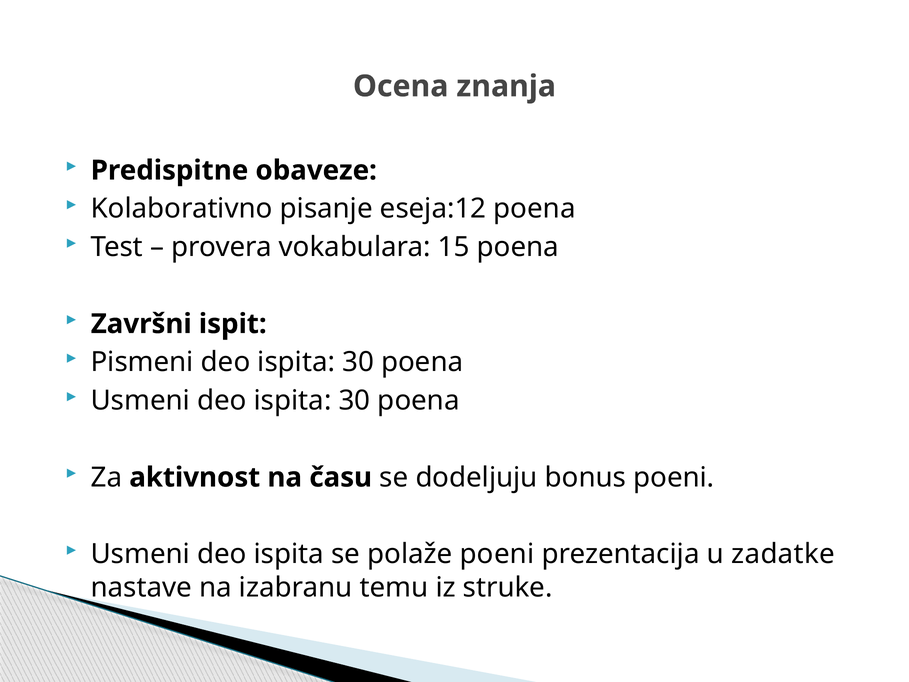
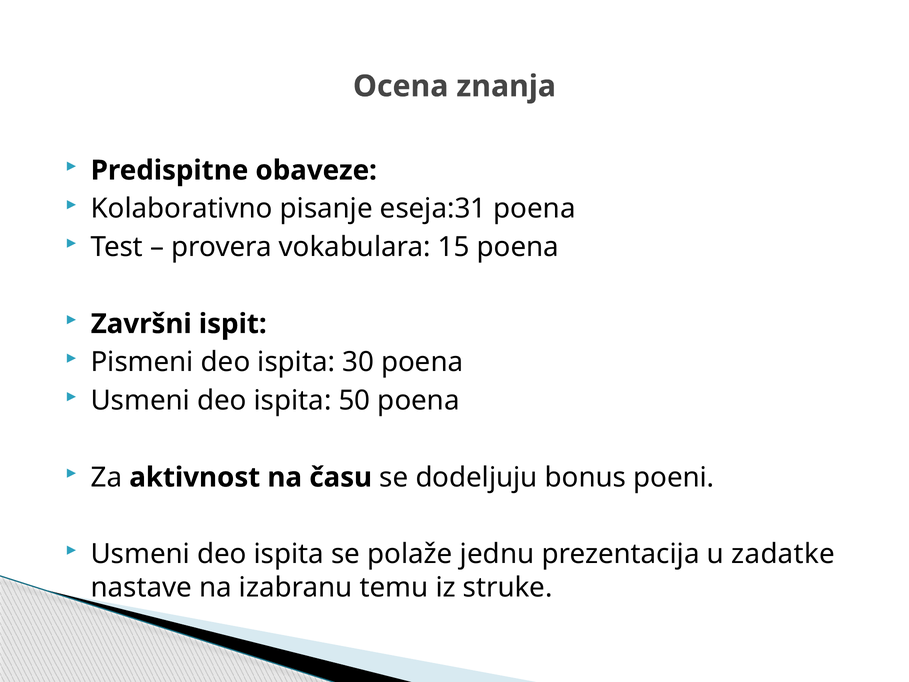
eseja:12: eseja:12 -> eseja:31 (433, 209)
Usmeni deo ispita 30: 30 -> 50 (354, 401)
polaže poeni: poeni -> jednu (497, 554)
